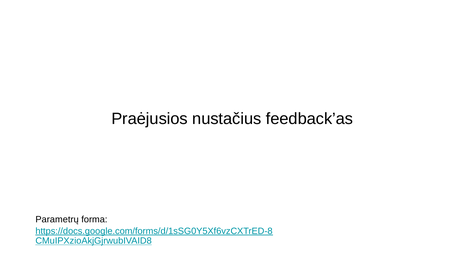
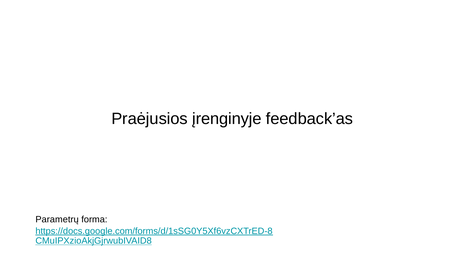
nustačius: nustačius -> įrenginyje (227, 119)
